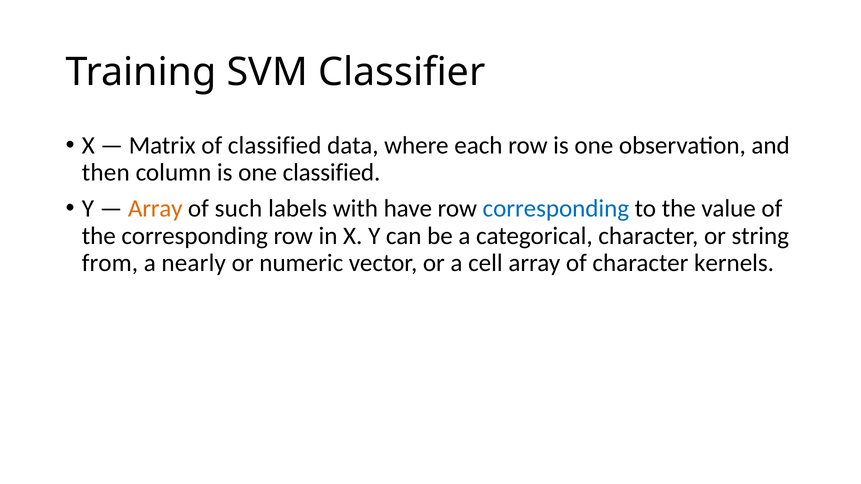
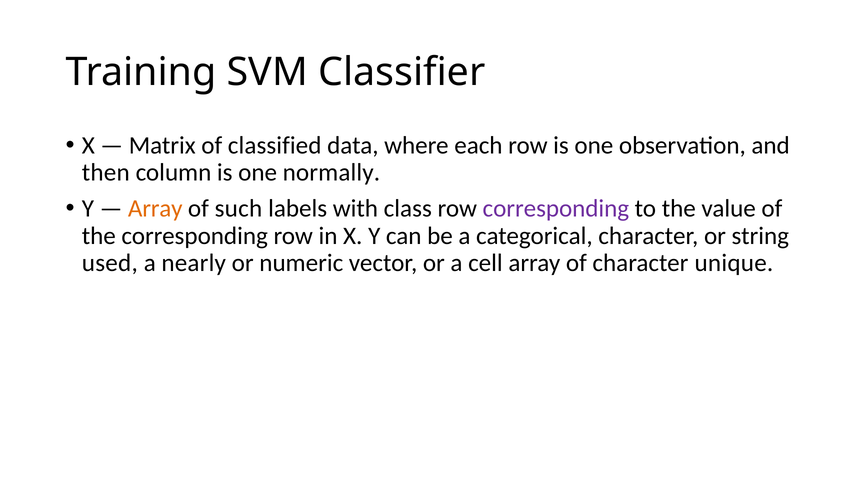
one classified: classified -> normally (331, 173)
have: have -> class (408, 209)
corresponding colour: blue -> purple (556, 209)
from: from -> used (110, 263)
kernels: kernels -> unique (734, 263)
